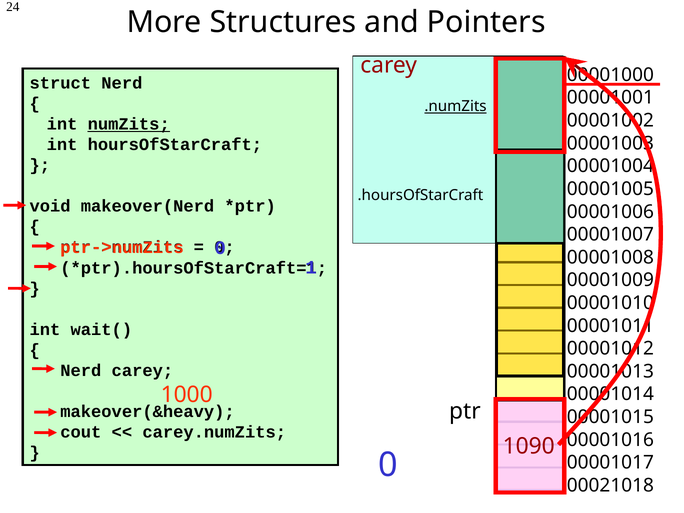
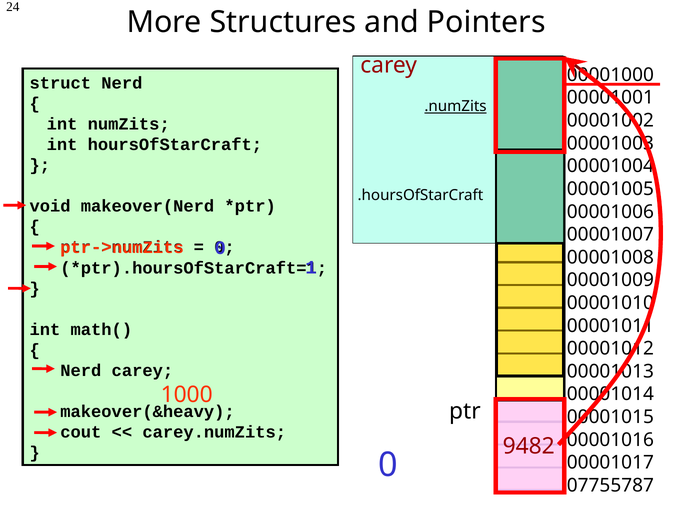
numZits underline: present -> none (129, 124)
wait(: wait( -> math( (101, 329)
1090: 1090 -> 9482 (529, 446)
00021018: 00021018 -> 07755787 (610, 485)
